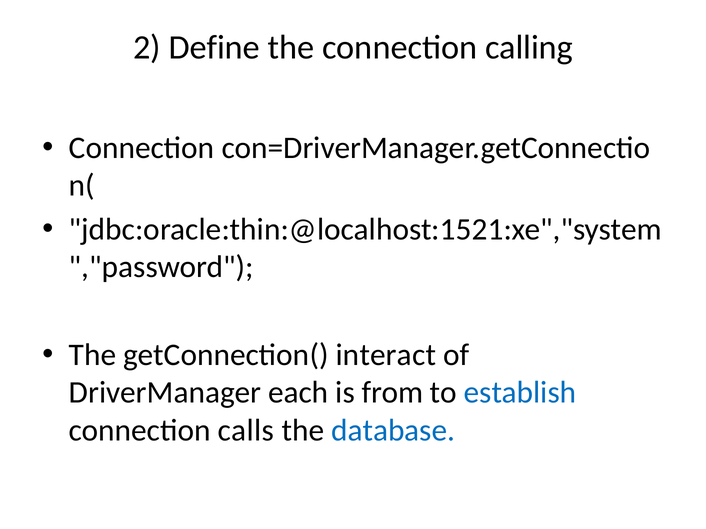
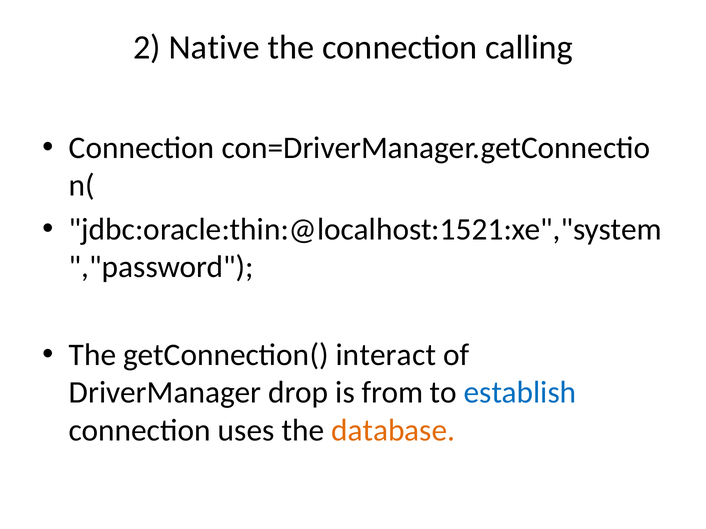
Define: Define -> Native (214, 48)
each: each -> drop (298, 393)
calls: calls -> uses (246, 431)
database colour: blue -> orange (393, 431)
